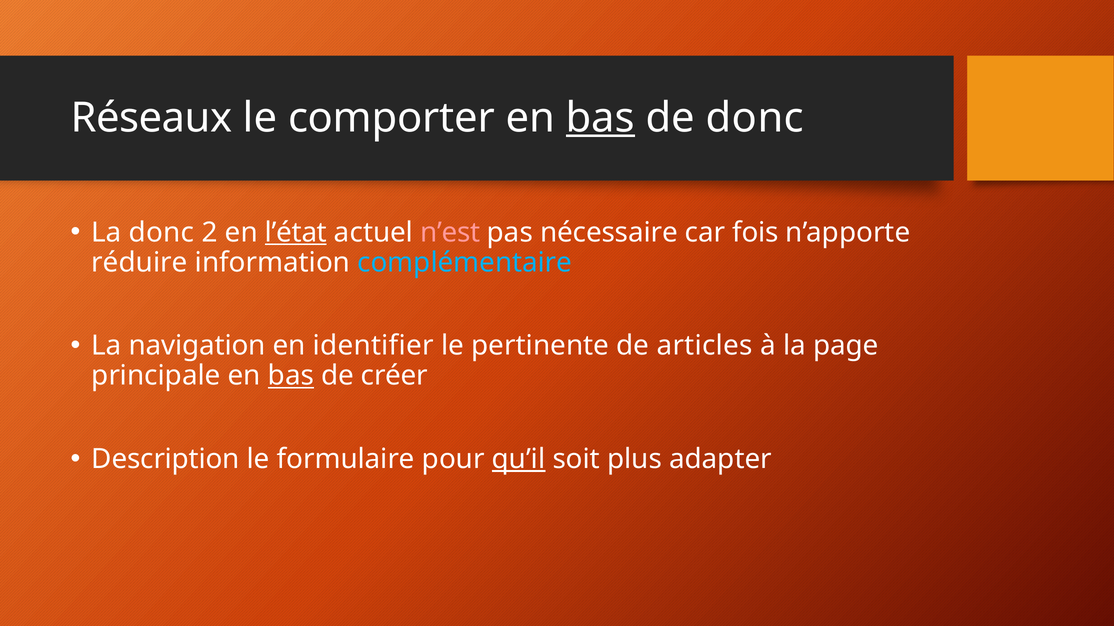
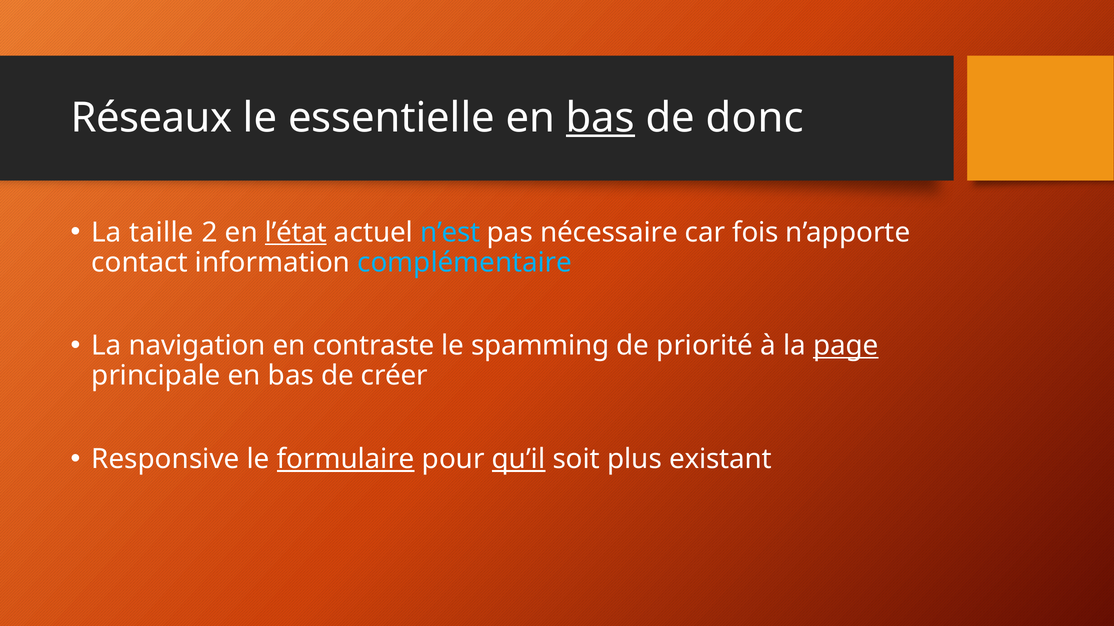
comporter: comporter -> essentielle (391, 118)
La donc: donc -> taille (162, 233)
n’est colour: pink -> light blue (450, 233)
réduire: réduire -> contact (140, 263)
identifier: identifier -> contraste (374, 346)
pertinente: pertinente -> spamming (540, 346)
articles: articles -> priorité (705, 346)
page underline: none -> present (846, 346)
bas underline: present -> none (291, 376)
Description: Description -> Responsive (165, 459)
formulaire underline: none -> present (346, 459)
adapter: adapter -> existant (721, 459)
